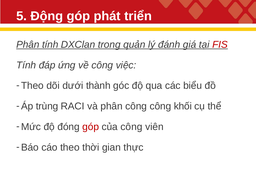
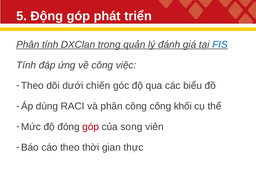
FIS colour: red -> blue (220, 45)
thành: thành -> chiến (98, 86)
trùng: trùng -> dùng (47, 106)
của công: công -> song (131, 127)
